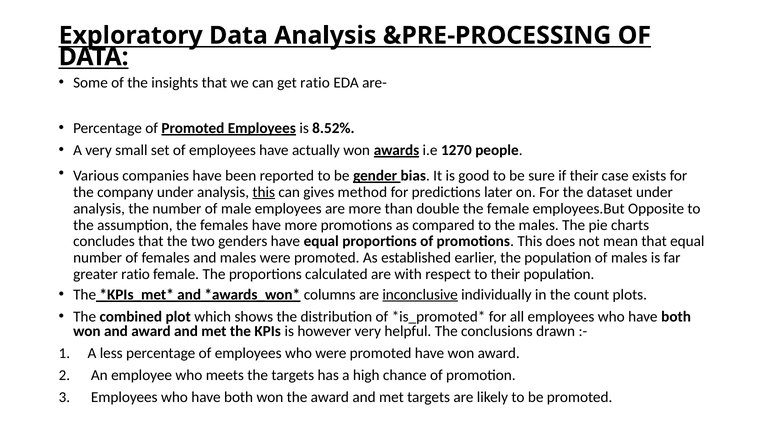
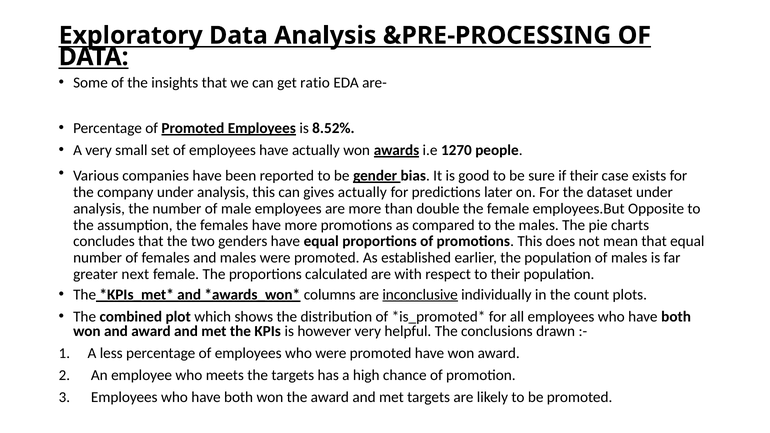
this underline: present -> none (264, 192)
gives method: method -> actually (362, 192)
greater ratio: ratio -> next (135, 274)
